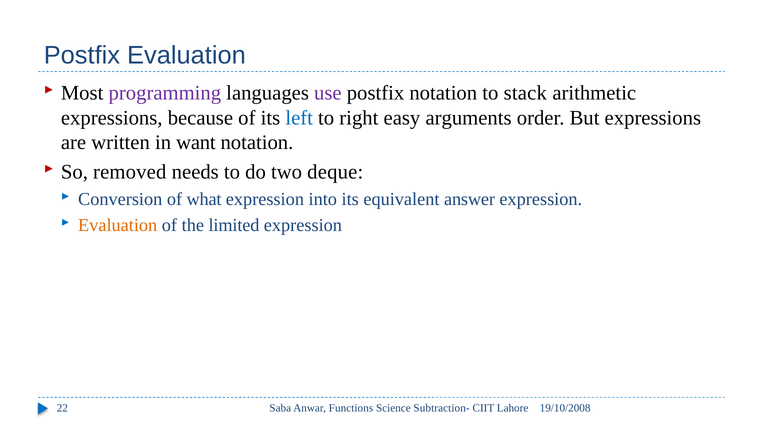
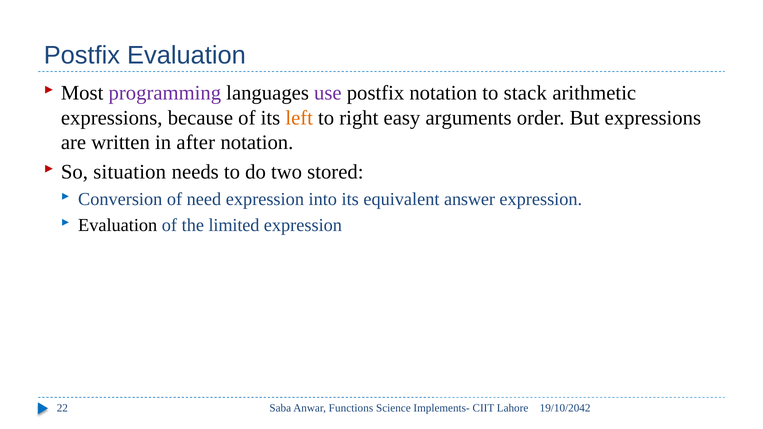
left colour: blue -> orange (299, 118)
want: want -> after (196, 143)
removed: removed -> situation (130, 172)
deque: deque -> stored (335, 172)
what: what -> need (204, 199)
Evaluation colour: orange -> black (118, 225)
Subtraction-: Subtraction- -> Implements- (442, 408)
19/10/2008: 19/10/2008 -> 19/10/2042 (565, 408)
